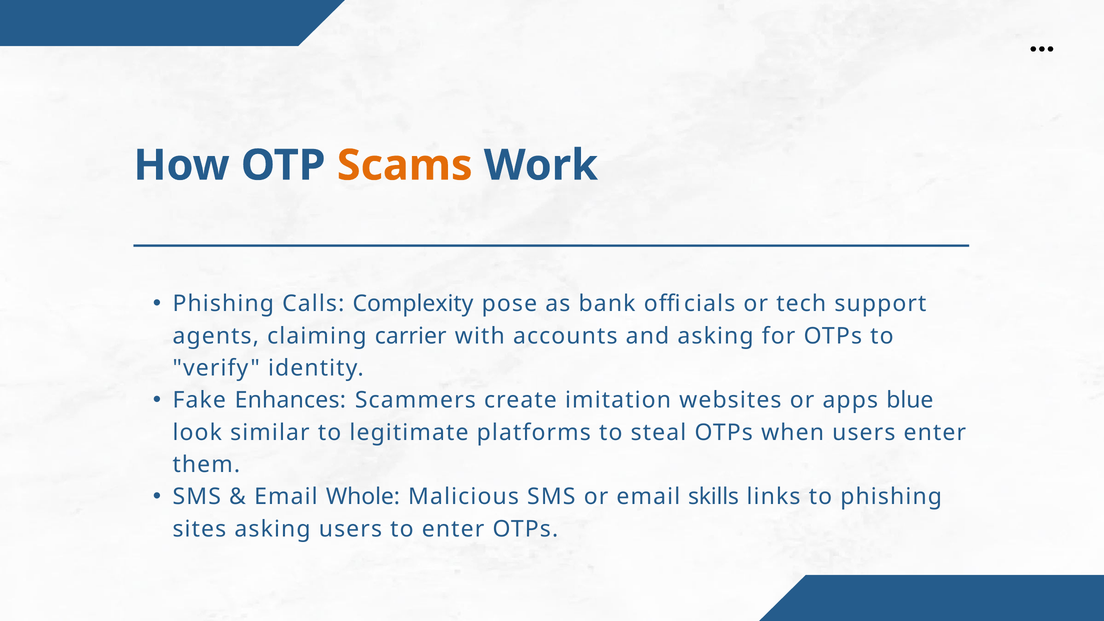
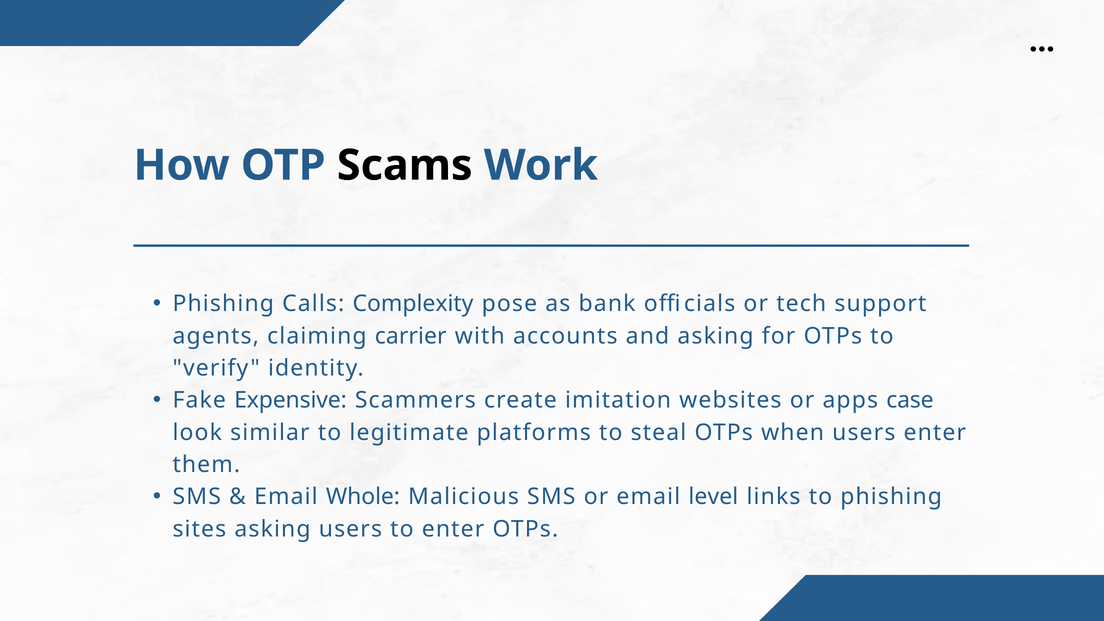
Scams colour: orange -> black (405, 165)
Enhances: Enhances -> Expensive (290, 400)
blue: blue -> case (910, 400)
skills: skills -> level (713, 497)
